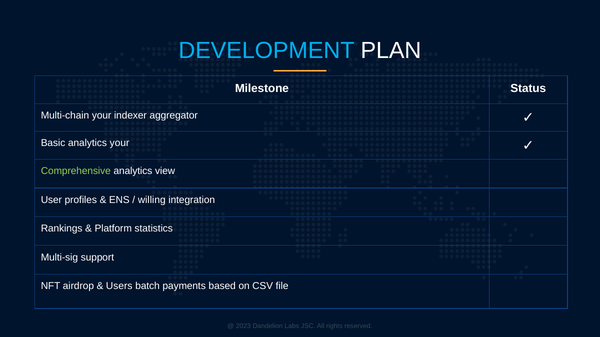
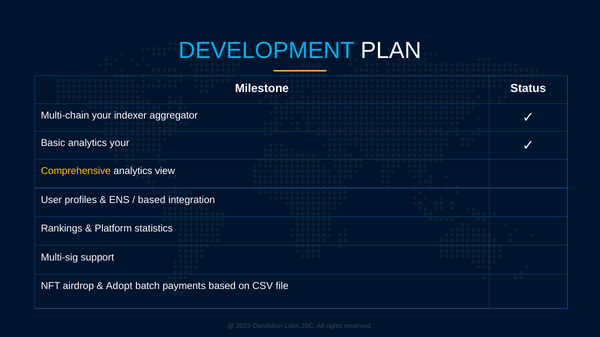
Comprehensive colour: light green -> yellow (76, 171)
willing: willing -> based (152, 200)
Users: Users -> Adopt (119, 286)
